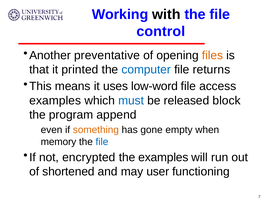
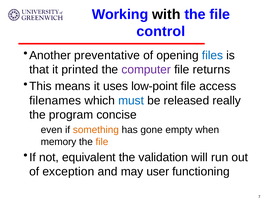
files colour: orange -> blue (212, 55)
computer colour: blue -> purple (146, 70)
low-word: low-word -> low-point (155, 86)
examples: examples -> filenames (55, 101)
block: block -> really (227, 101)
append: append -> concise (117, 115)
file colour: blue -> orange (102, 142)
encrypted: encrypted -> equivalent (89, 157)
the examples: examples -> validation (163, 157)
shortened: shortened -> exception (68, 172)
